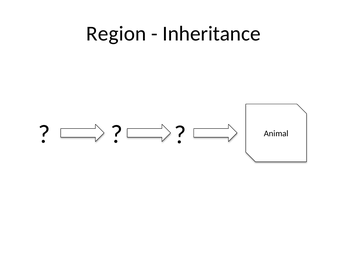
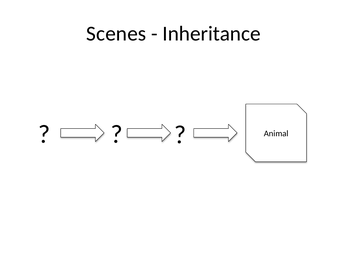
Region: Region -> Scenes (116, 34)
